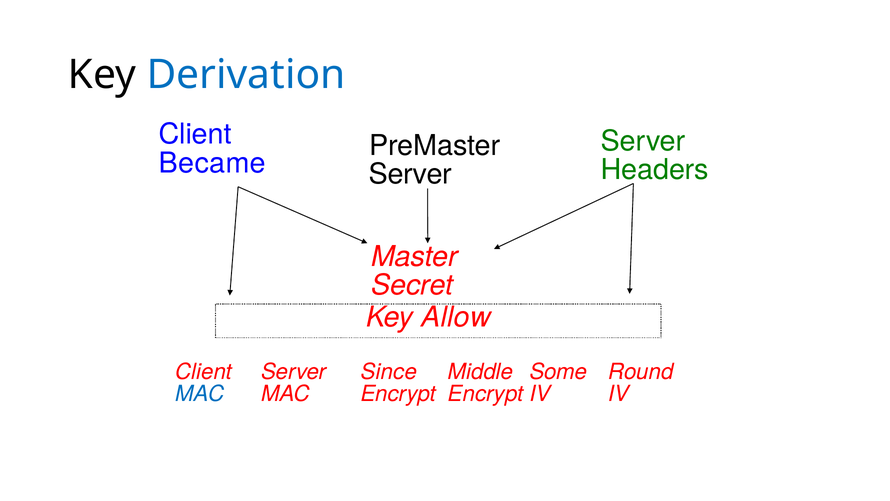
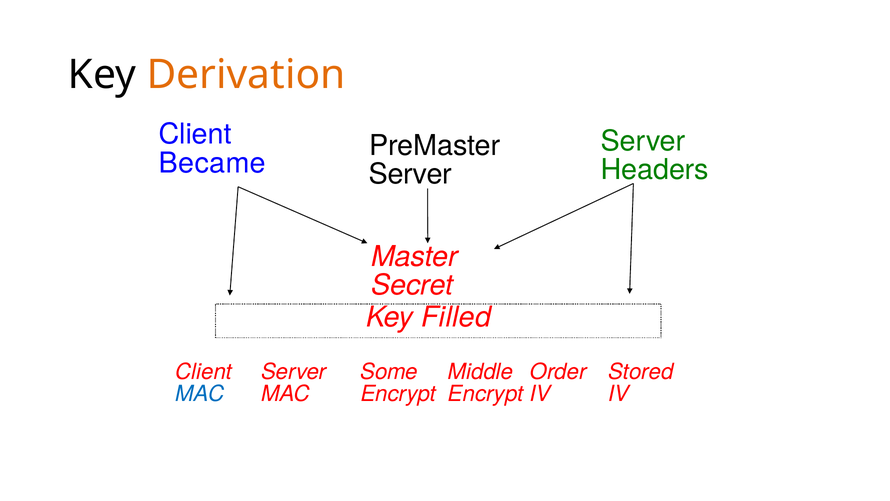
Derivation colour: blue -> orange (246, 75)
Allow: Allow -> Filled (456, 317)
Since: Since -> Some (389, 371)
Some: Some -> Order (558, 371)
Round: Round -> Stored (641, 371)
